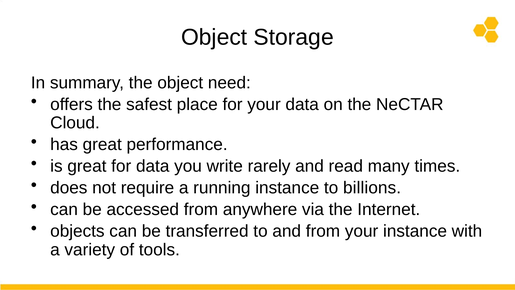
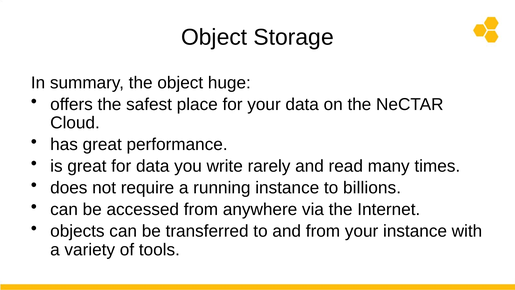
need: need -> huge (229, 83)
